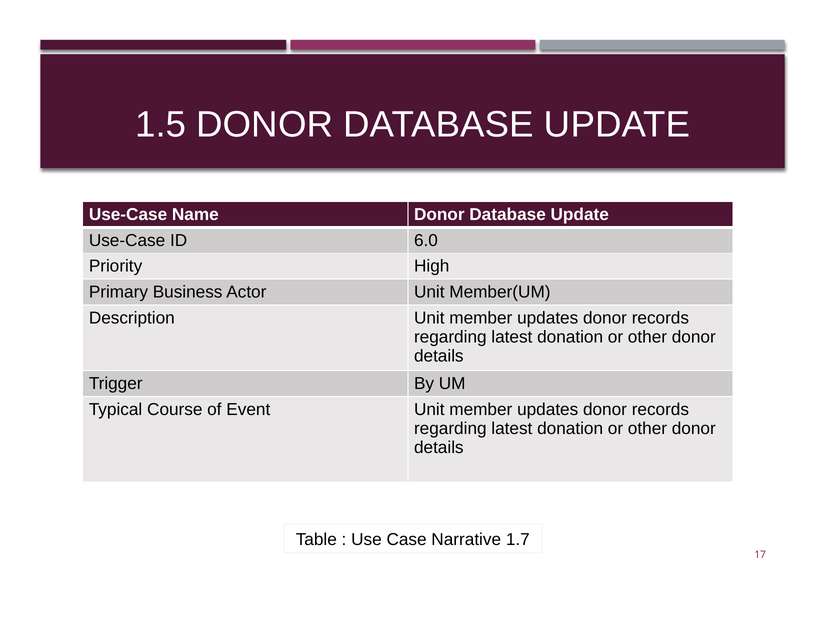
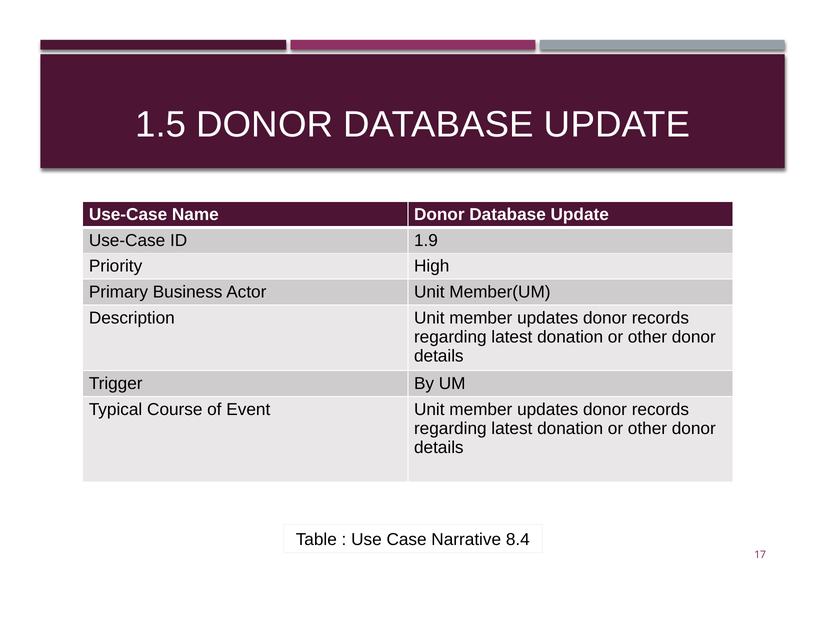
6.0: 6.0 -> 1.9 (426, 240)
1.7: 1.7 -> 8.4 (518, 539)
